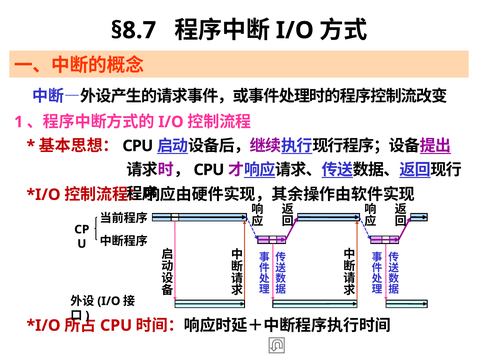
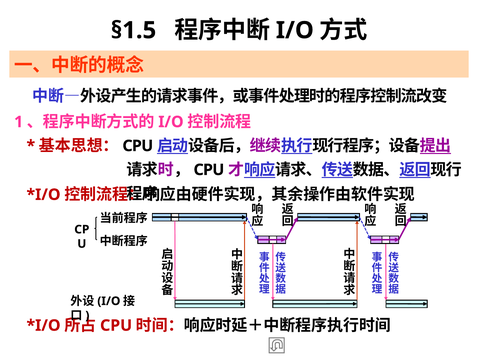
§8.7: §8.7 -> §1.5 (133, 30)
